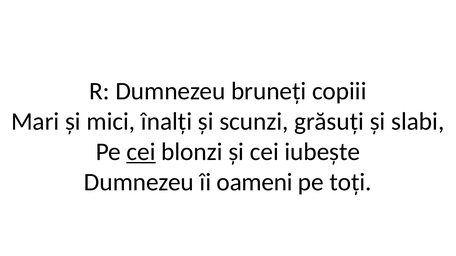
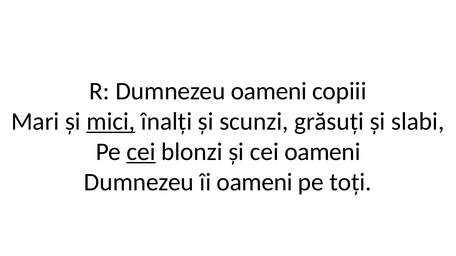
Dumnezeu bruneți: bruneți -> oameni (269, 91)
mici underline: none -> present (111, 122)
cei iubește: iubește -> oameni (322, 152)
